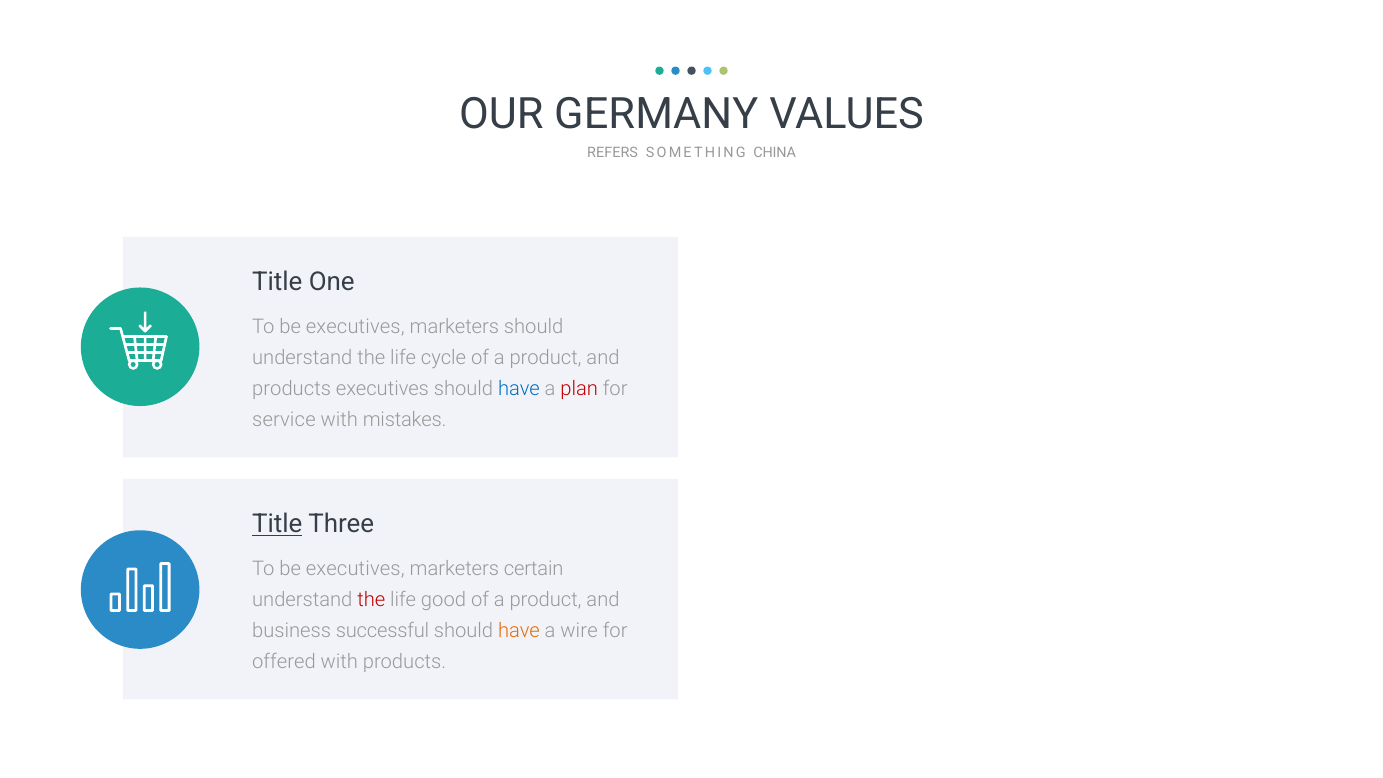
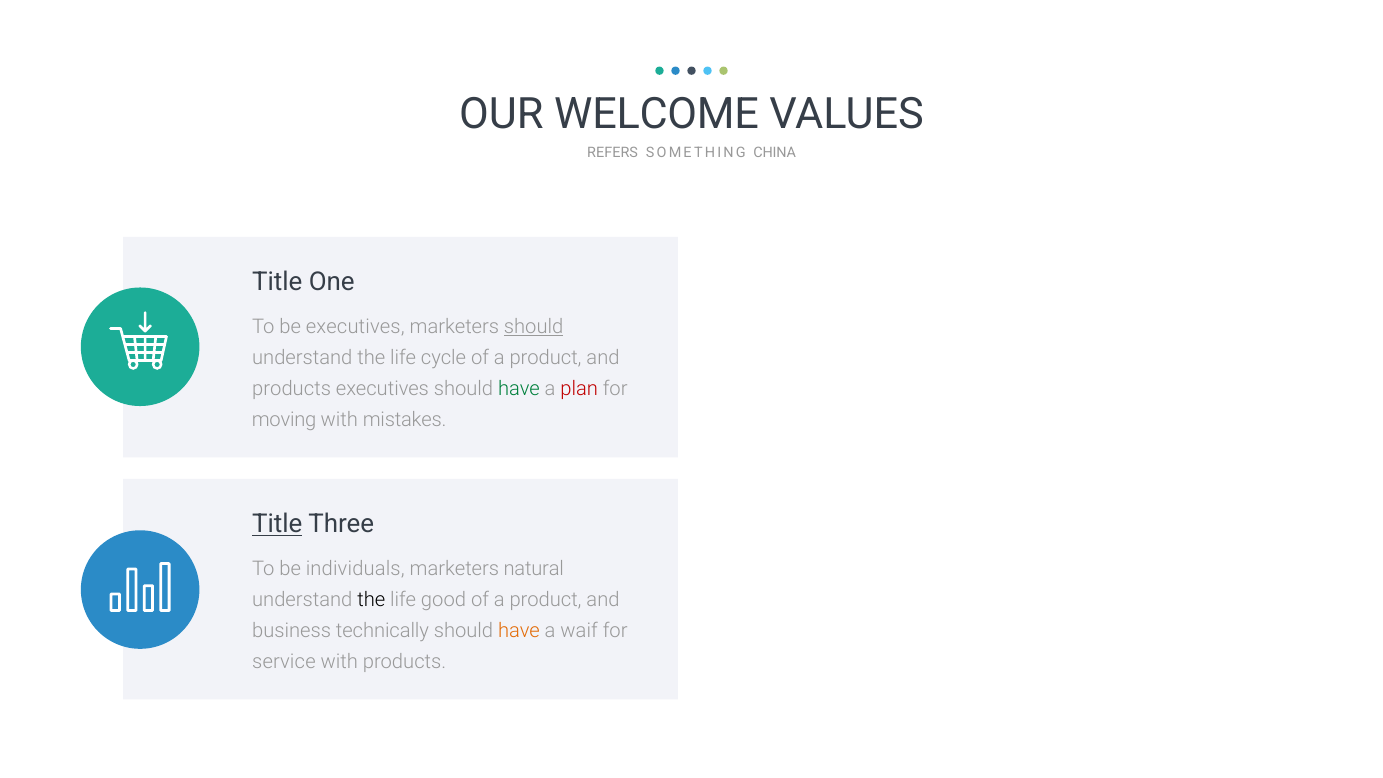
GERMANY: GERMANY -> WELCOME (657, 114)
should underline: none -> present (534, 327)
have colour: blue -> green (519, 389)
service: service -> moving (284, 420)
executives: executives -> individuals (355, 569)
certain: certain -> natural (534, 569)
the colour: red -> black (371, 600)
successful: successful -> technically (382, 631)
wire: wire -> waif (579, 631)
offered: offered -> service (284, 662)
